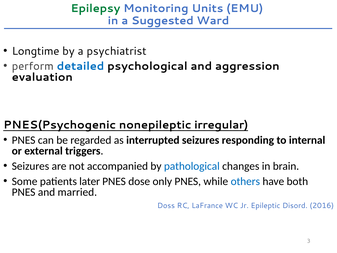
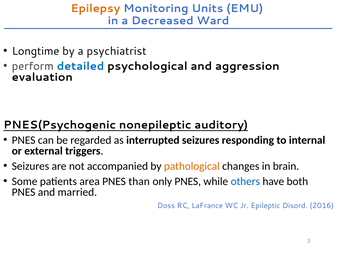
Epilepsy colour: green -> orange (95, 9)
Suggested: Suggested -> Decreased (162, 21)
irregular: irregular -> auditory (221, 125)
pathological colour: blue -> orange (192, 166)
later: later -> area (90, 181)
dose: dose -> than (139, 181)
